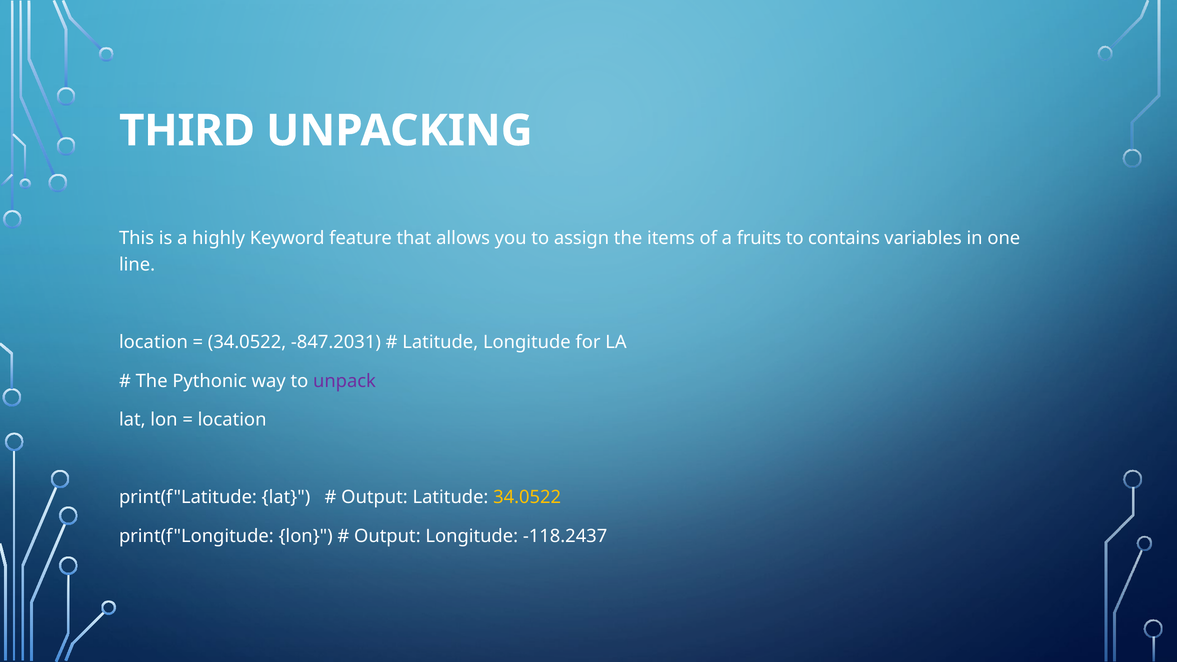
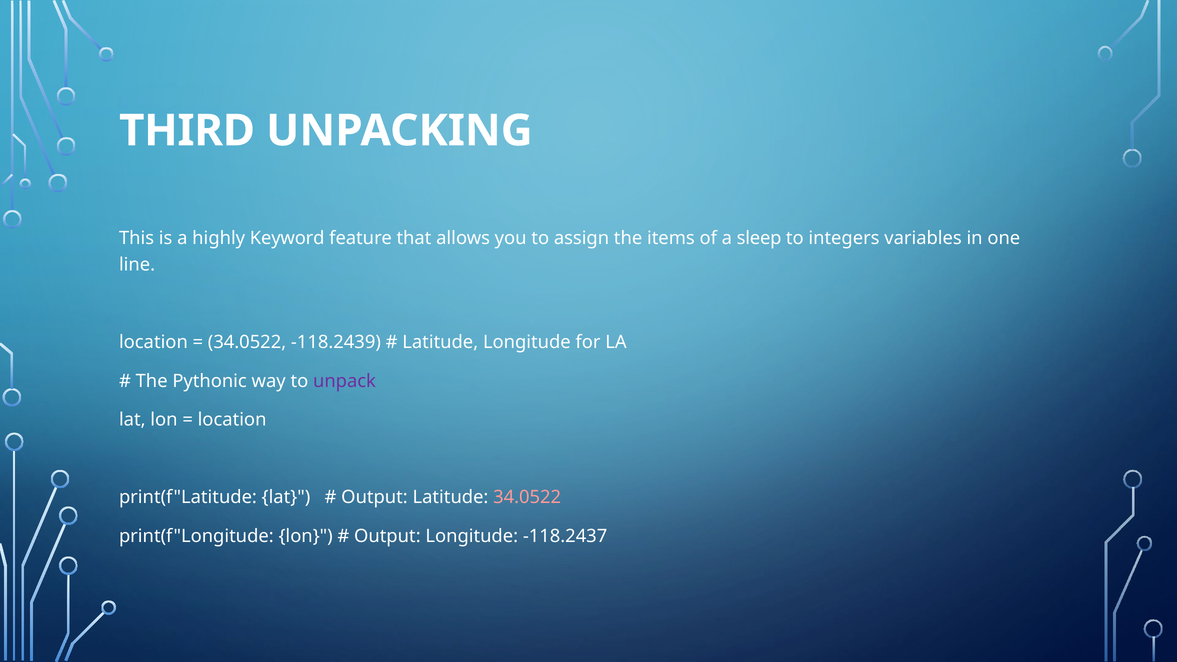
fruits: fruits -> sleep (759, 238)
contains: contains -> integers (844, 238)
-847.2031: -847.2031 -> -118.2439 (336, 342)
34.0522 colour: yellow -> pink (527, 497)
